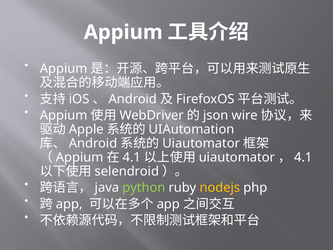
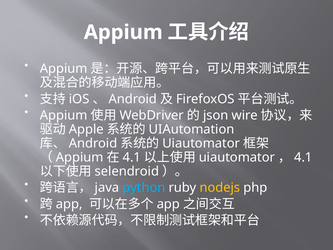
python colour: light green -> light blue (144, 188)
